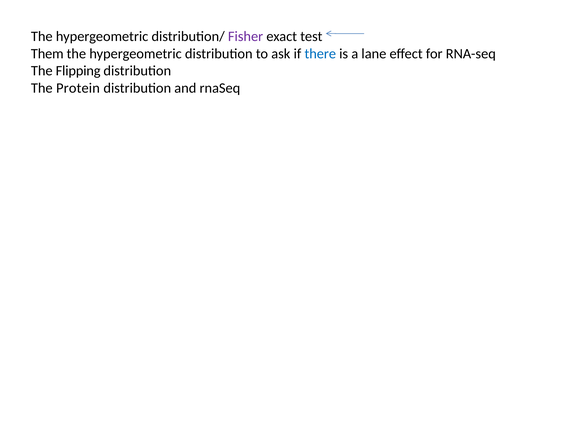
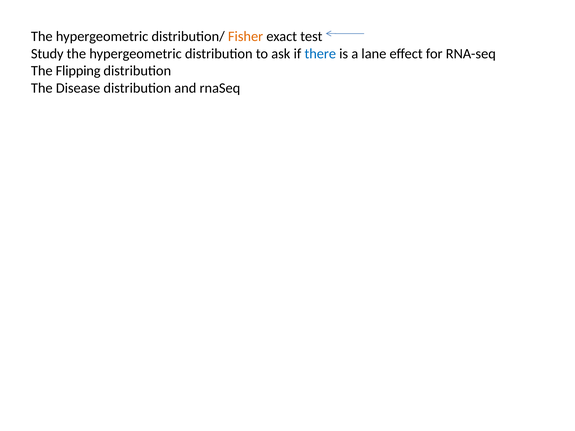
Fisher colour: purple -> orange (246, 36)
Them: Them -> Study (47, 54)
Protein: Protein -> Disease (78, 88)
